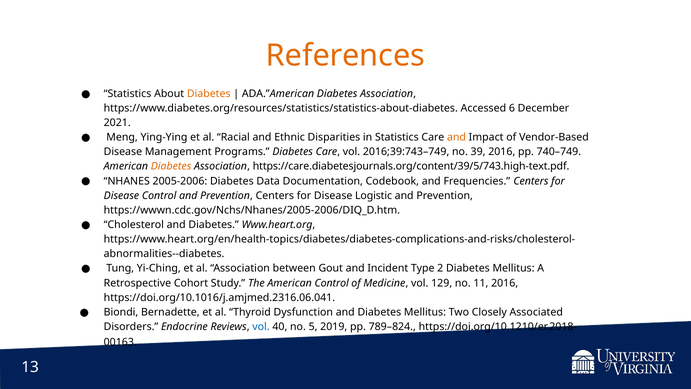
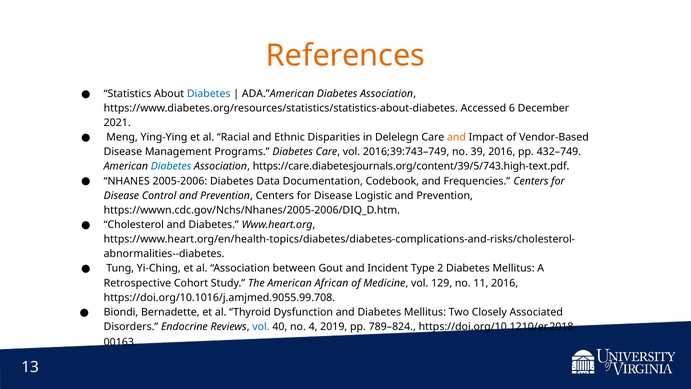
Diabetes colour: orange -> blue (209, 94)
in Statistics: Statistics -> Delelegn (397, 137)
740–749: 740–749 -> 432–749 (559, 152)
Diabetes colour: orange -> blue (171, 166)
American Control: Control -> African (332, 283)
https://doi.org/10.1016/j.amjmed.2316.06.041: https://doi.org/10.1016/j.amjmed.2316.06.041 -> https://doi.org/10.1016/j.amjmed.9055.99.708 (219, 297)
5: 5 -> 4 (313, 326)
